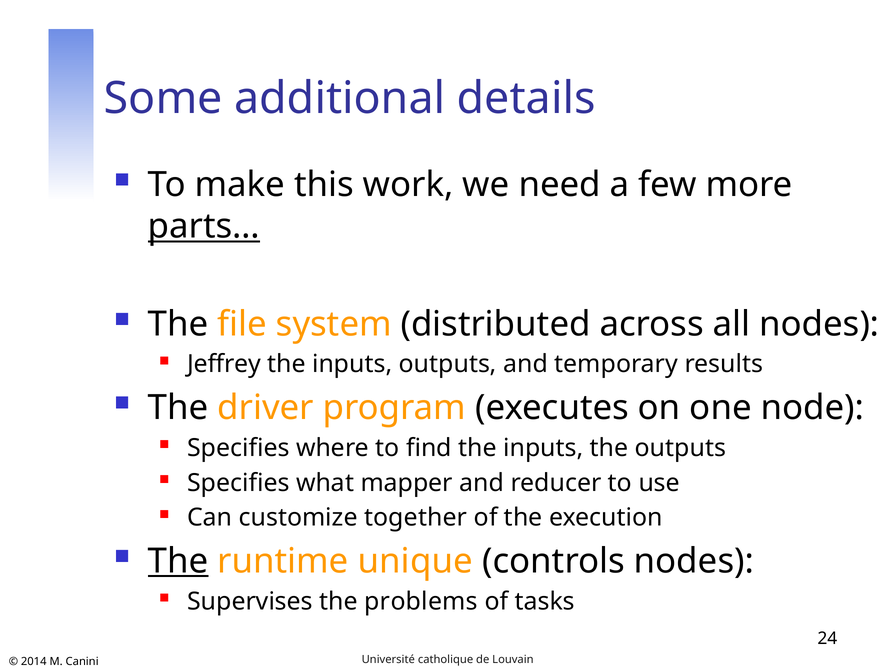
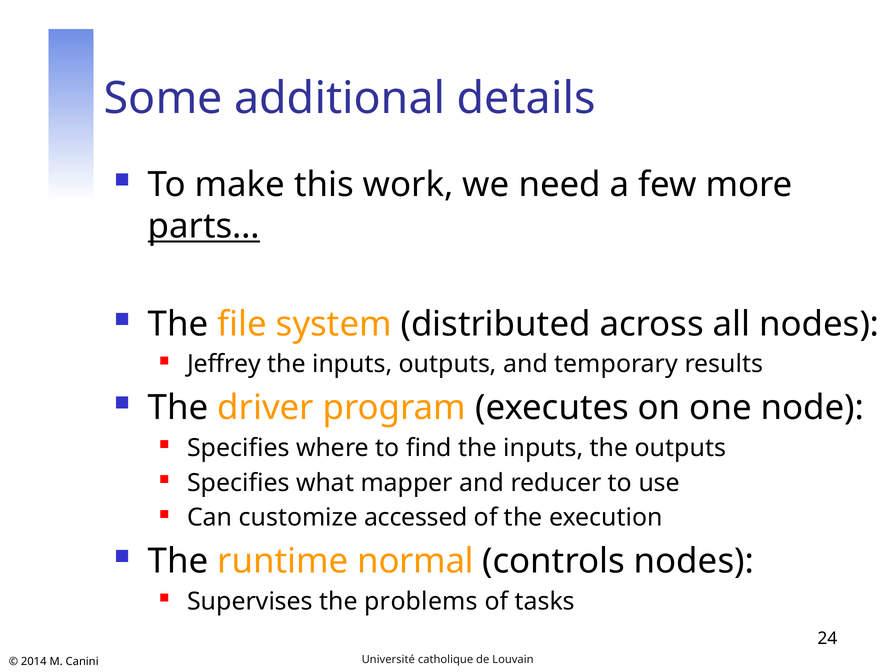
together: together -> accessed (416, 518)
The underline: present -> none (178, 561)
unique: unique -> normal (416, 561)
